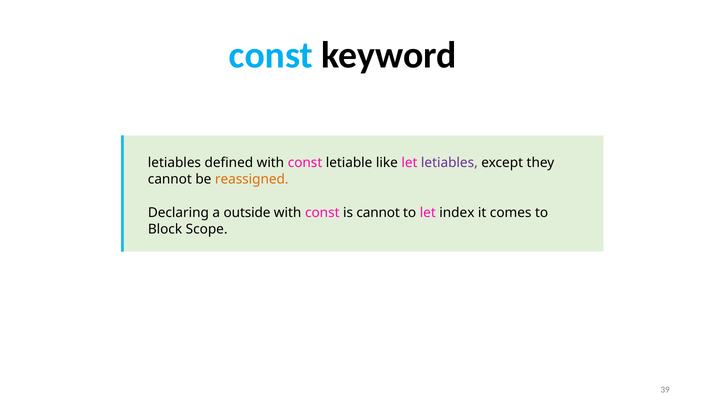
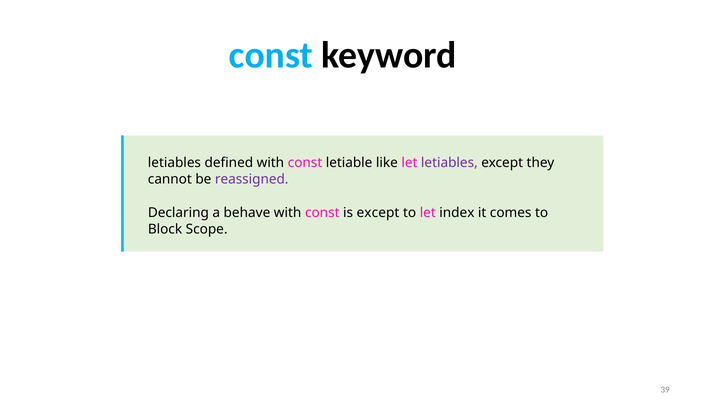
reassigned colour: orange -> purple (252, 179)
outside: outside -> behave (247, 213)
is cannot: cannot -> except (378, 213)
